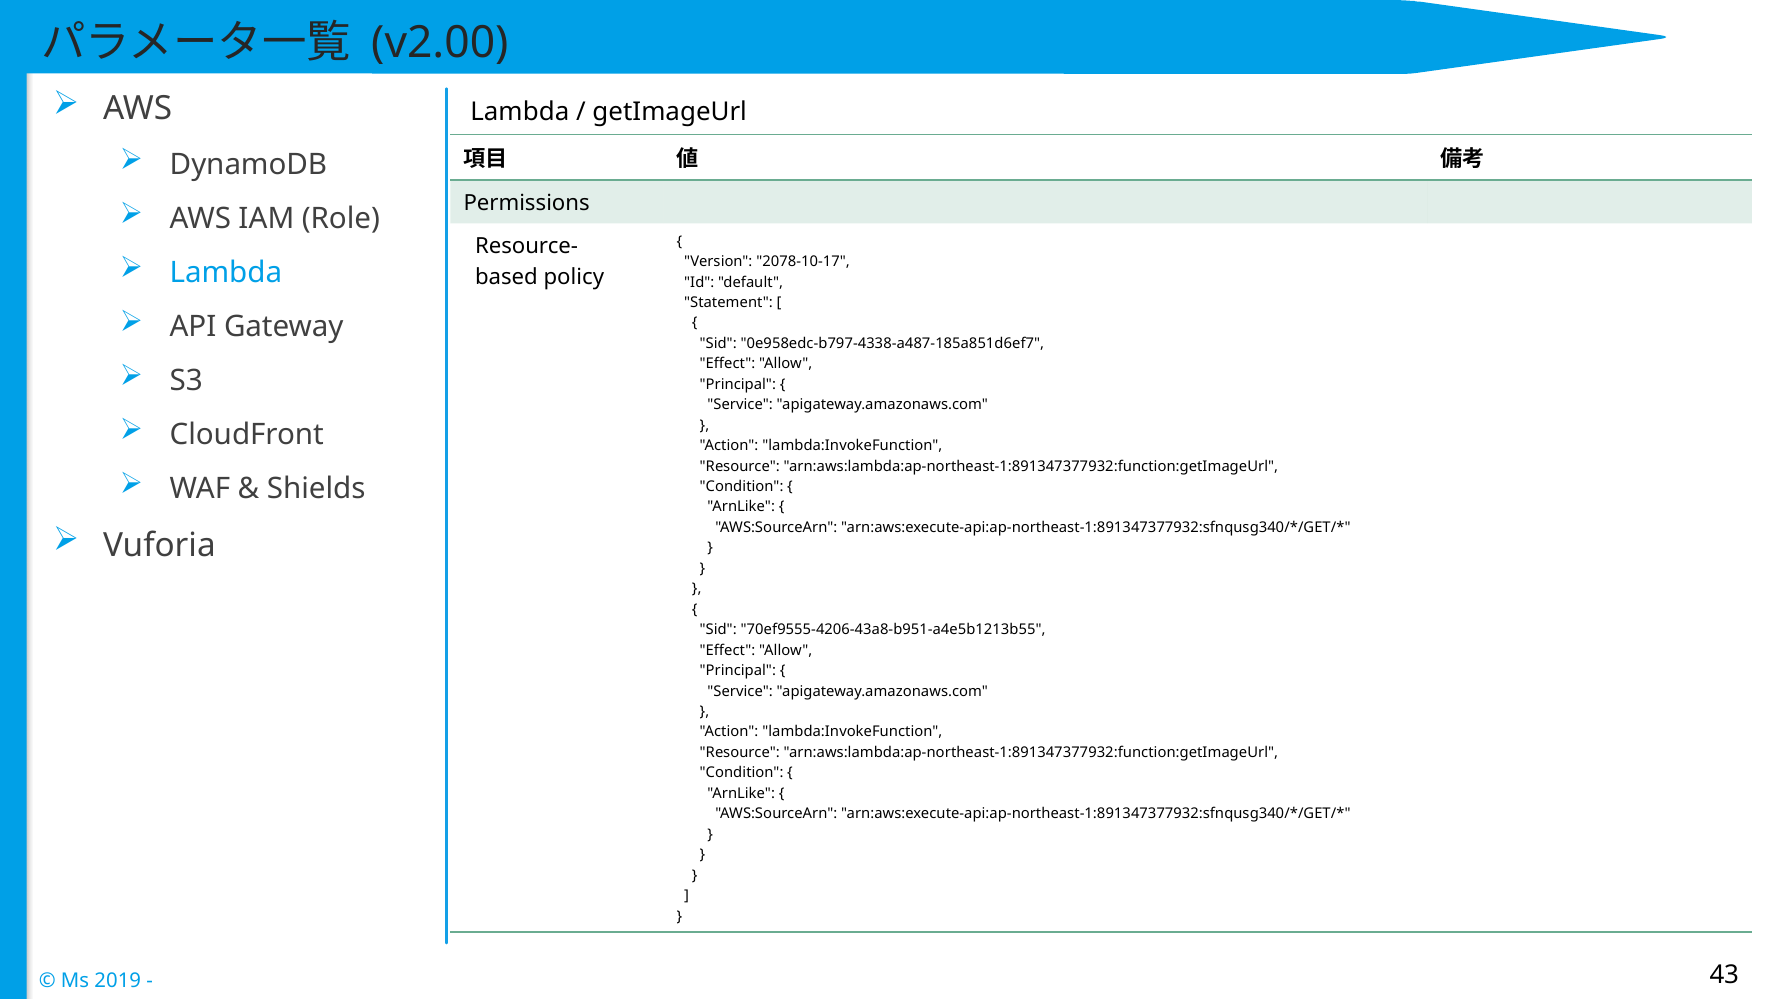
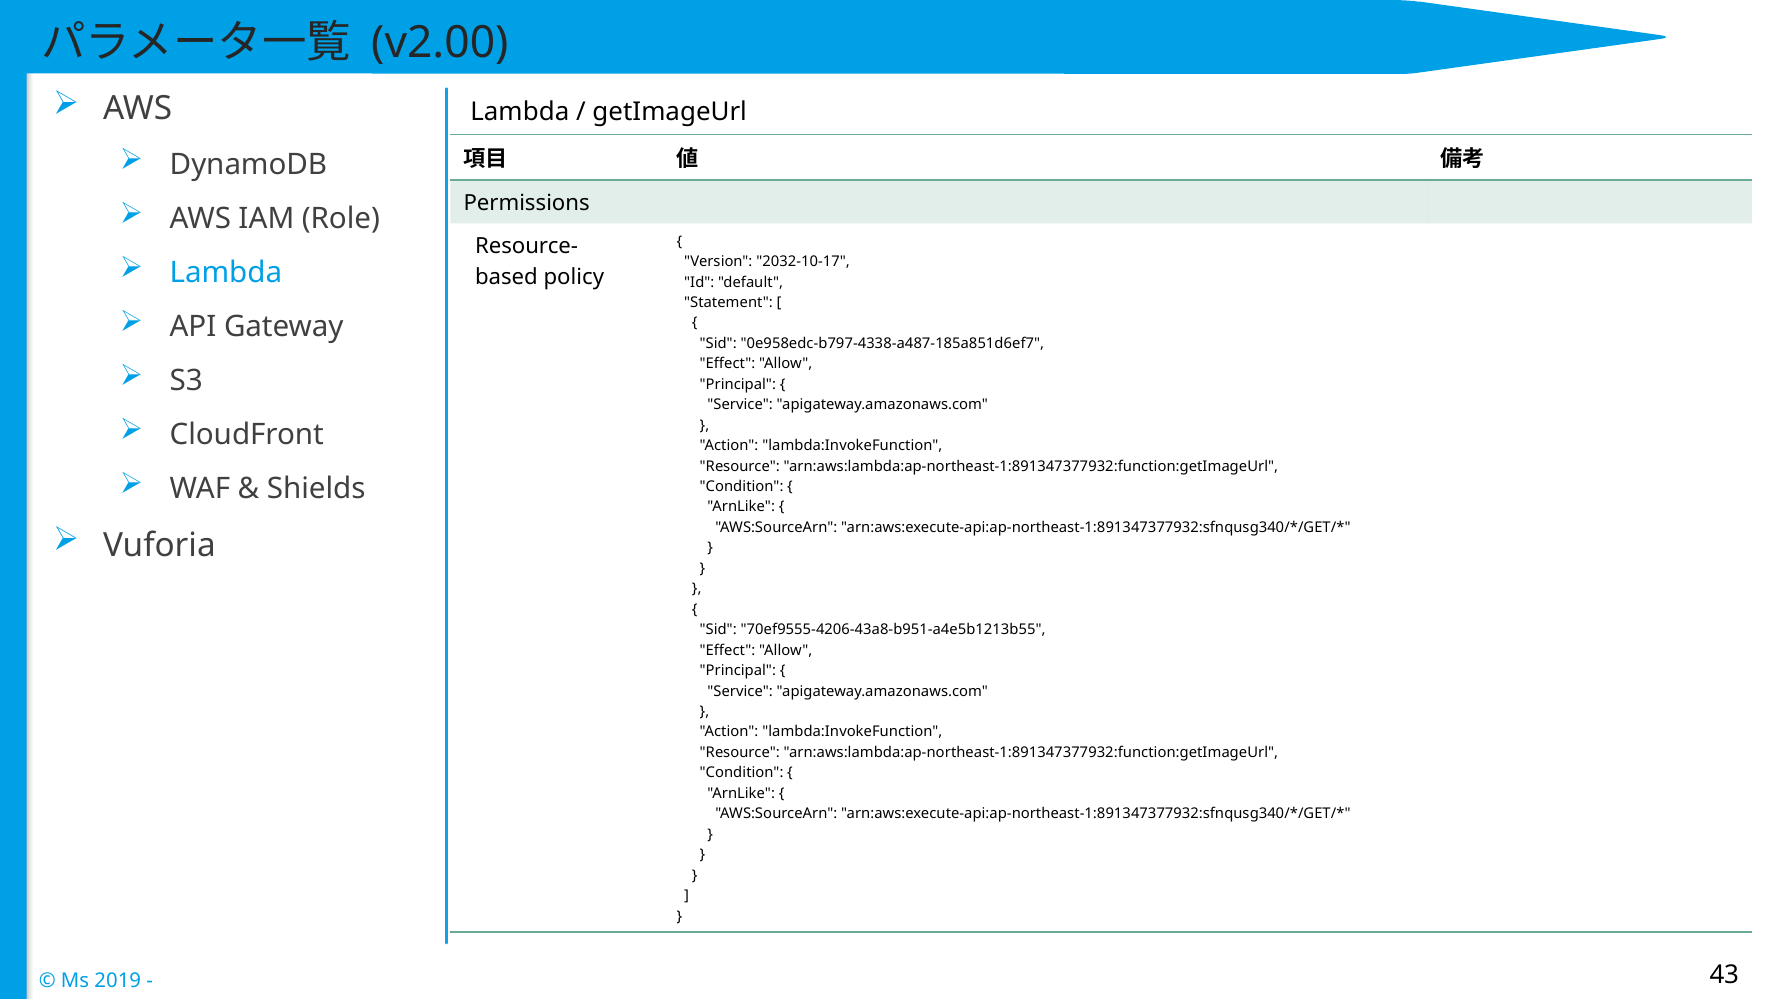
2078-10-17: 2078-10-17 -> 2032-10-17 (803, 262)
